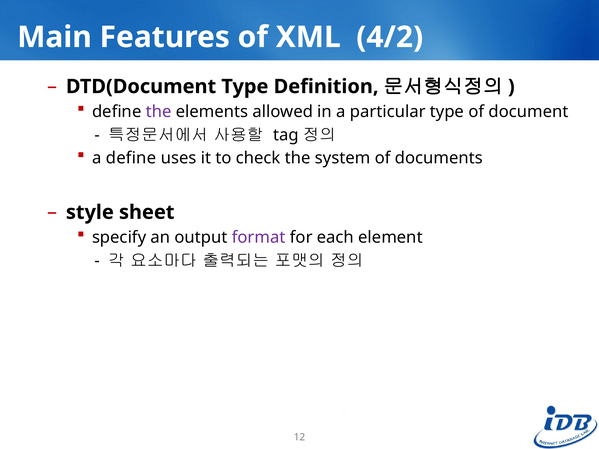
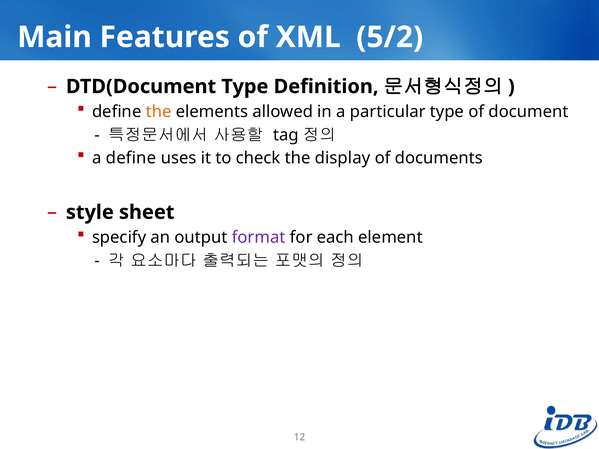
4/2: 4/2 -> 5/2 (390, 37)
the colour: purple -> orange (159, 112)
system: system -> display (343, 158)
